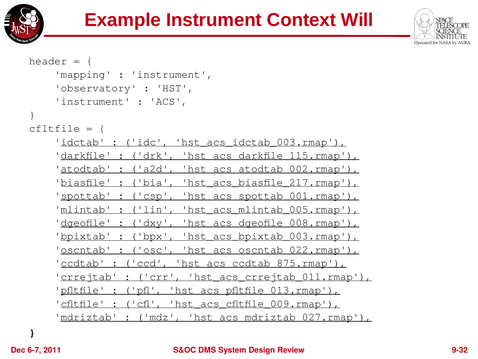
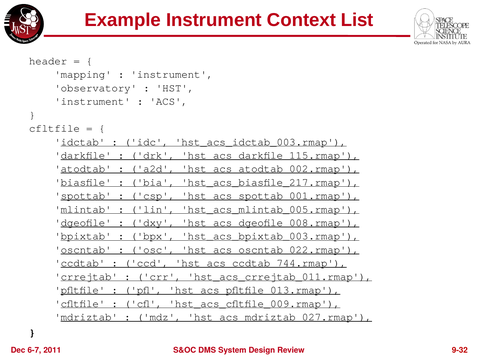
Will: Will -> List (357, 20)
hst_acs_ccdtab_875.rmap: hst_acs_ccdtab_875.rmap -> hst_acs_ccdtab_744.rmap (261, 263)
